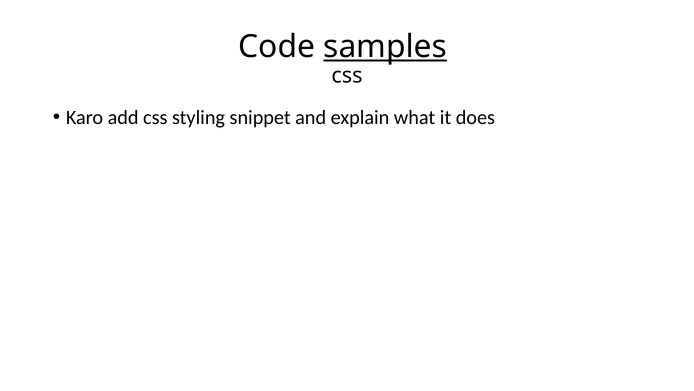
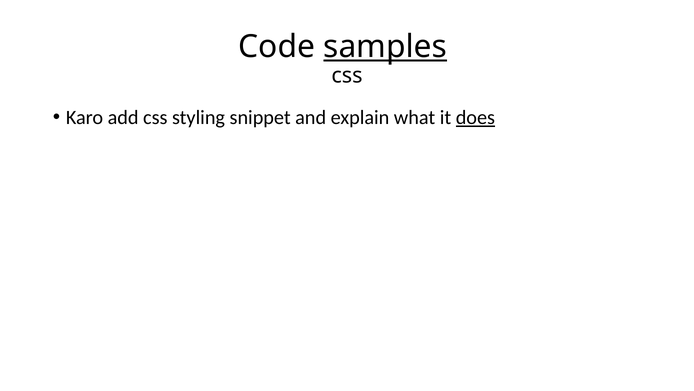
does underline: none -> present (475, 117)
